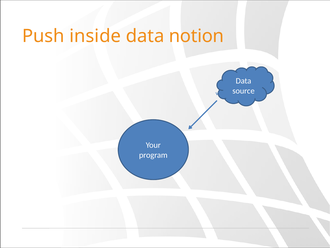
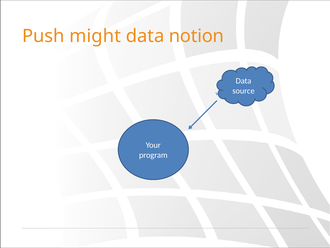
inside: inside -> might (95, 36)
